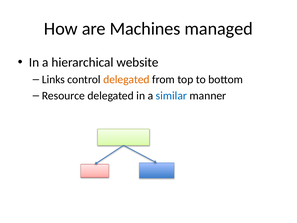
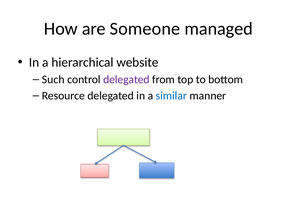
Machines: Machines -> Someone (145, 29)
Links: Links -> Such (53, 79)
delegated colour: orange -> purple (126, 79)
